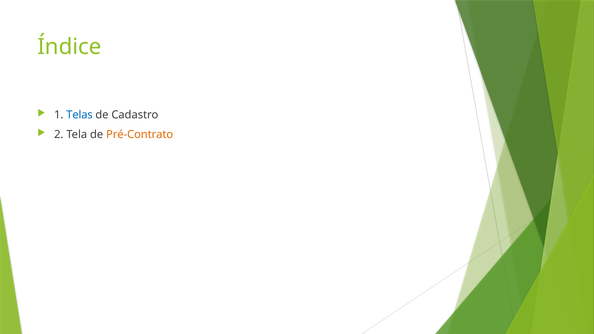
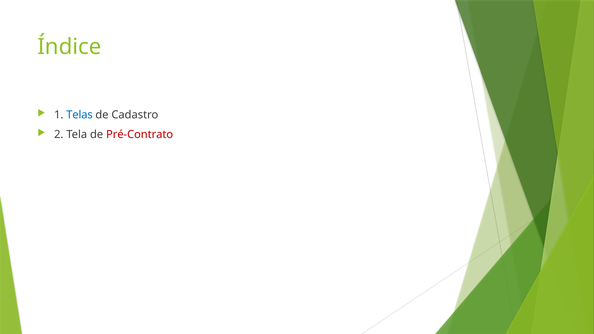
Pré-Contrato colour: orange -> red (140, 135)
